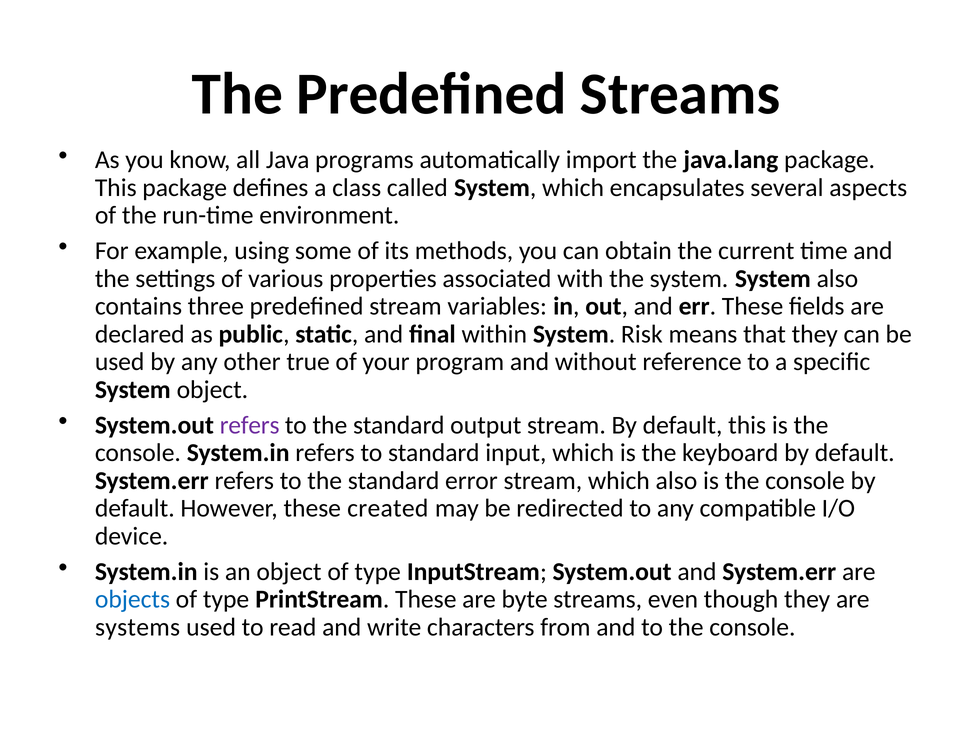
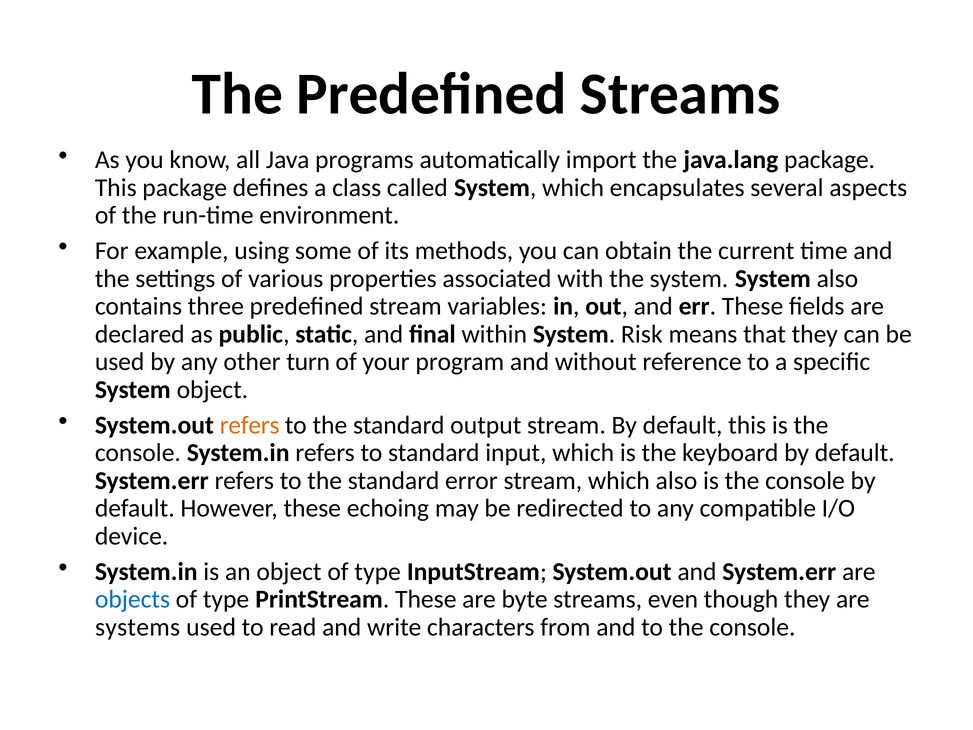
true: true -> turn (308, 362)
refers colour: purple -> orange (250, 425)
created: created -> echoing (388, 508)
